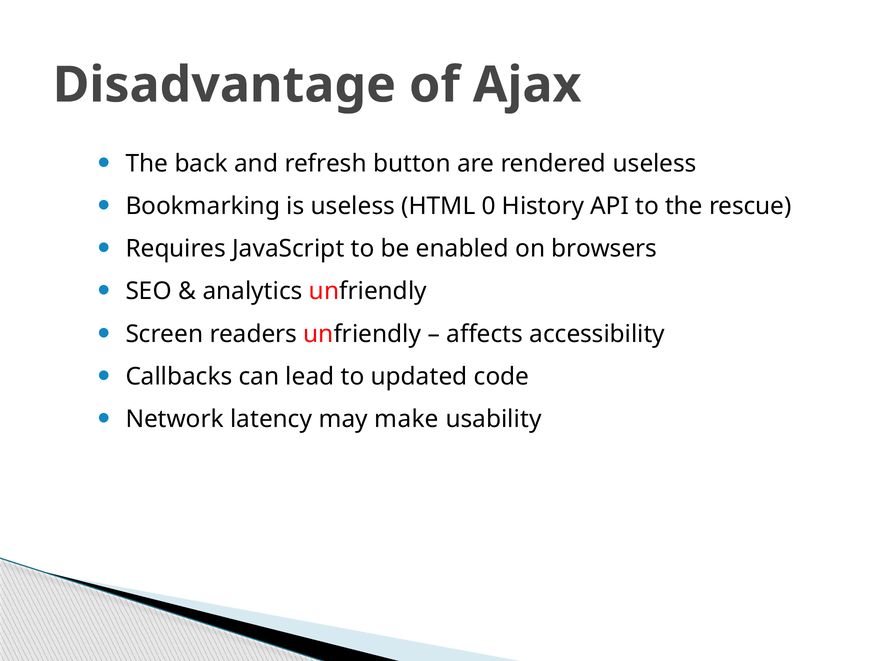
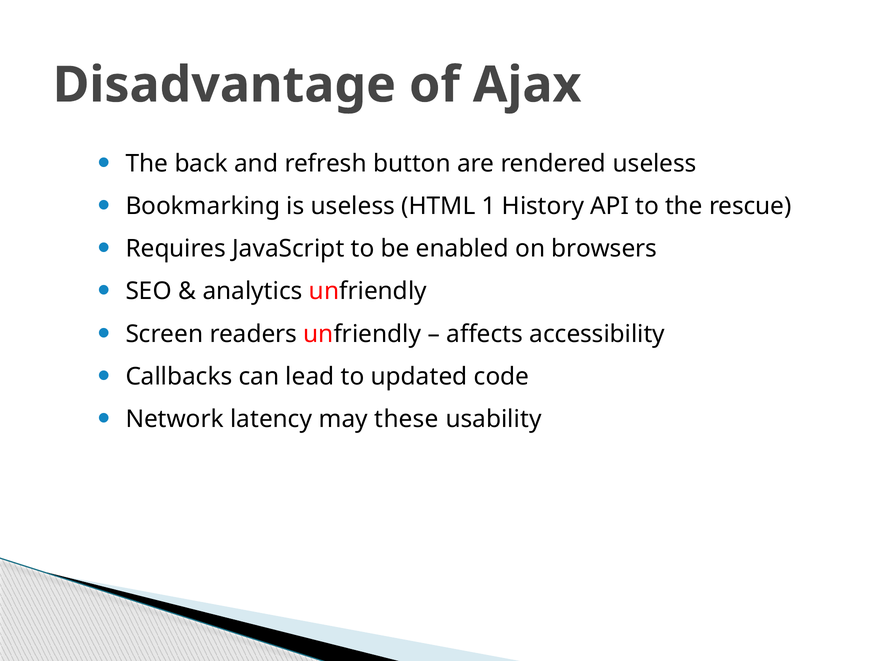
0: 0 -> 1 (489, 206)
make: make -> these (407, 419)
